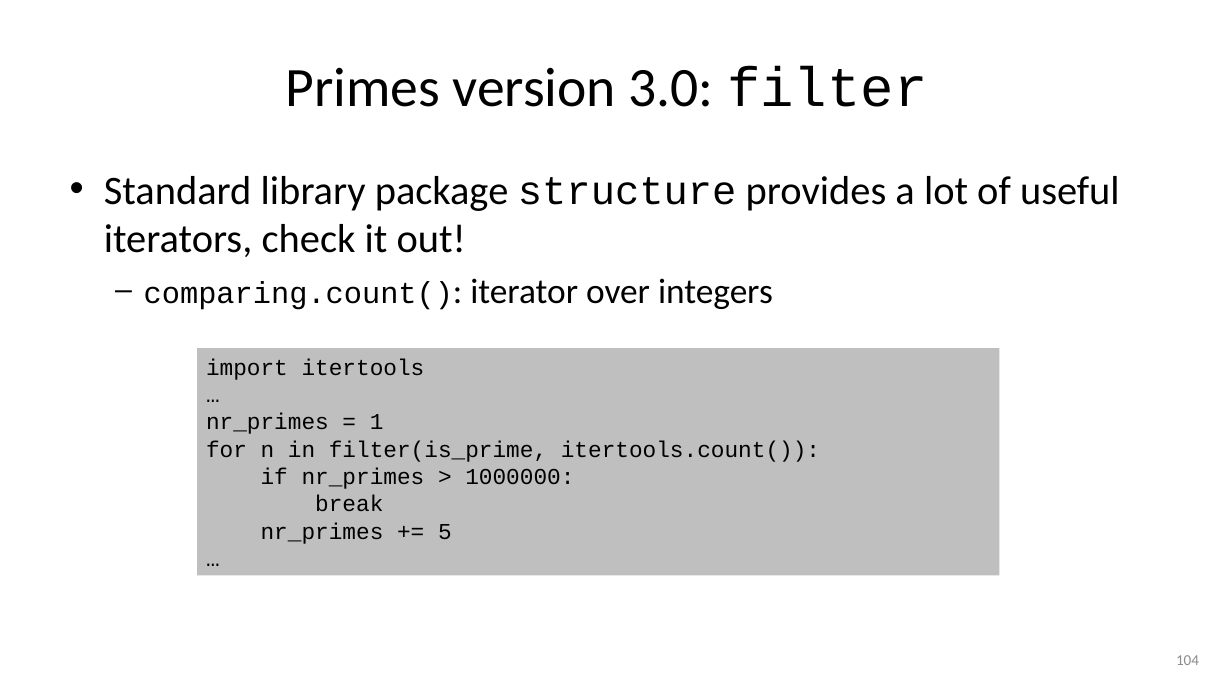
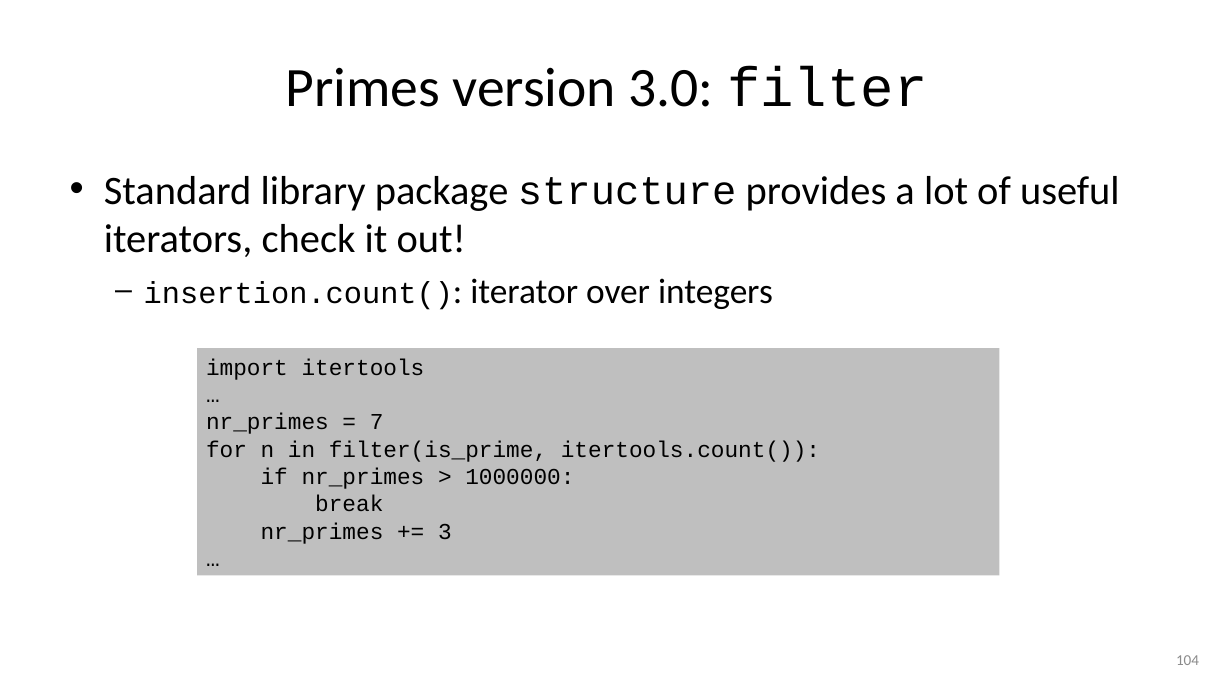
comparing.count(: comparing.count( -> insertion.count( (298, 293)
1: 1 -> 7 (377, 423)
5: 5 -> 3 (445, 532)
